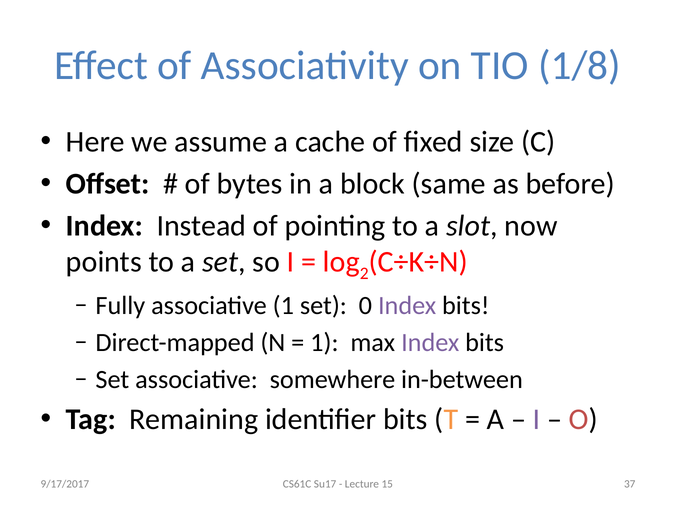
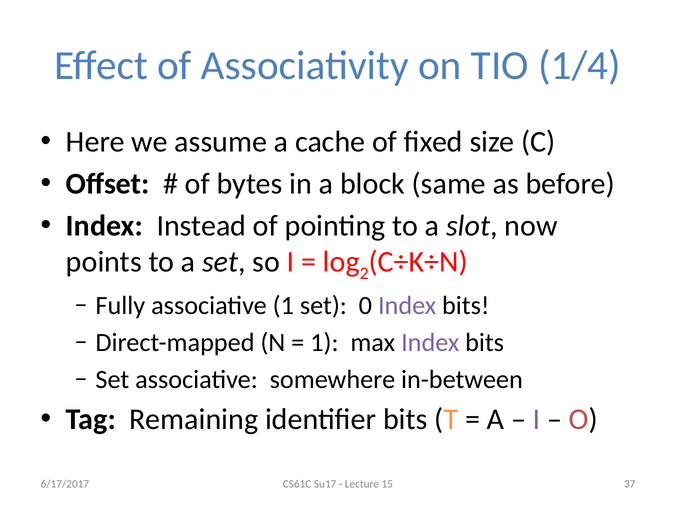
1/8: 1/8 -> 1/4 (579, 65)
9/17/2017: 9/17/2017 -> 6/17/2017 (65, 484)
